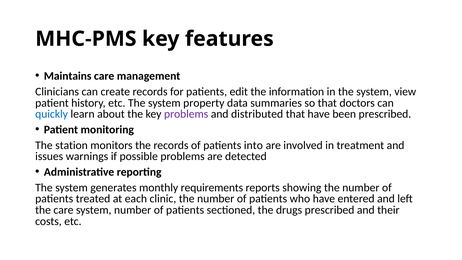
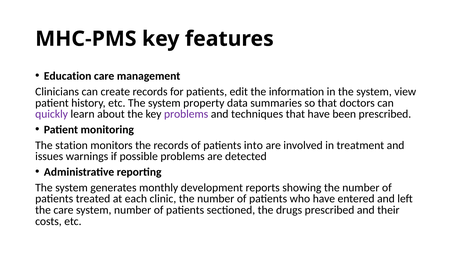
Maintains: Maintains -> Education (68, 76)
quickly colour: blue -> purple (52, 114)
distributed: distributed -> techniques (257, 114)
requirements: requirements -> development (212, 188)
